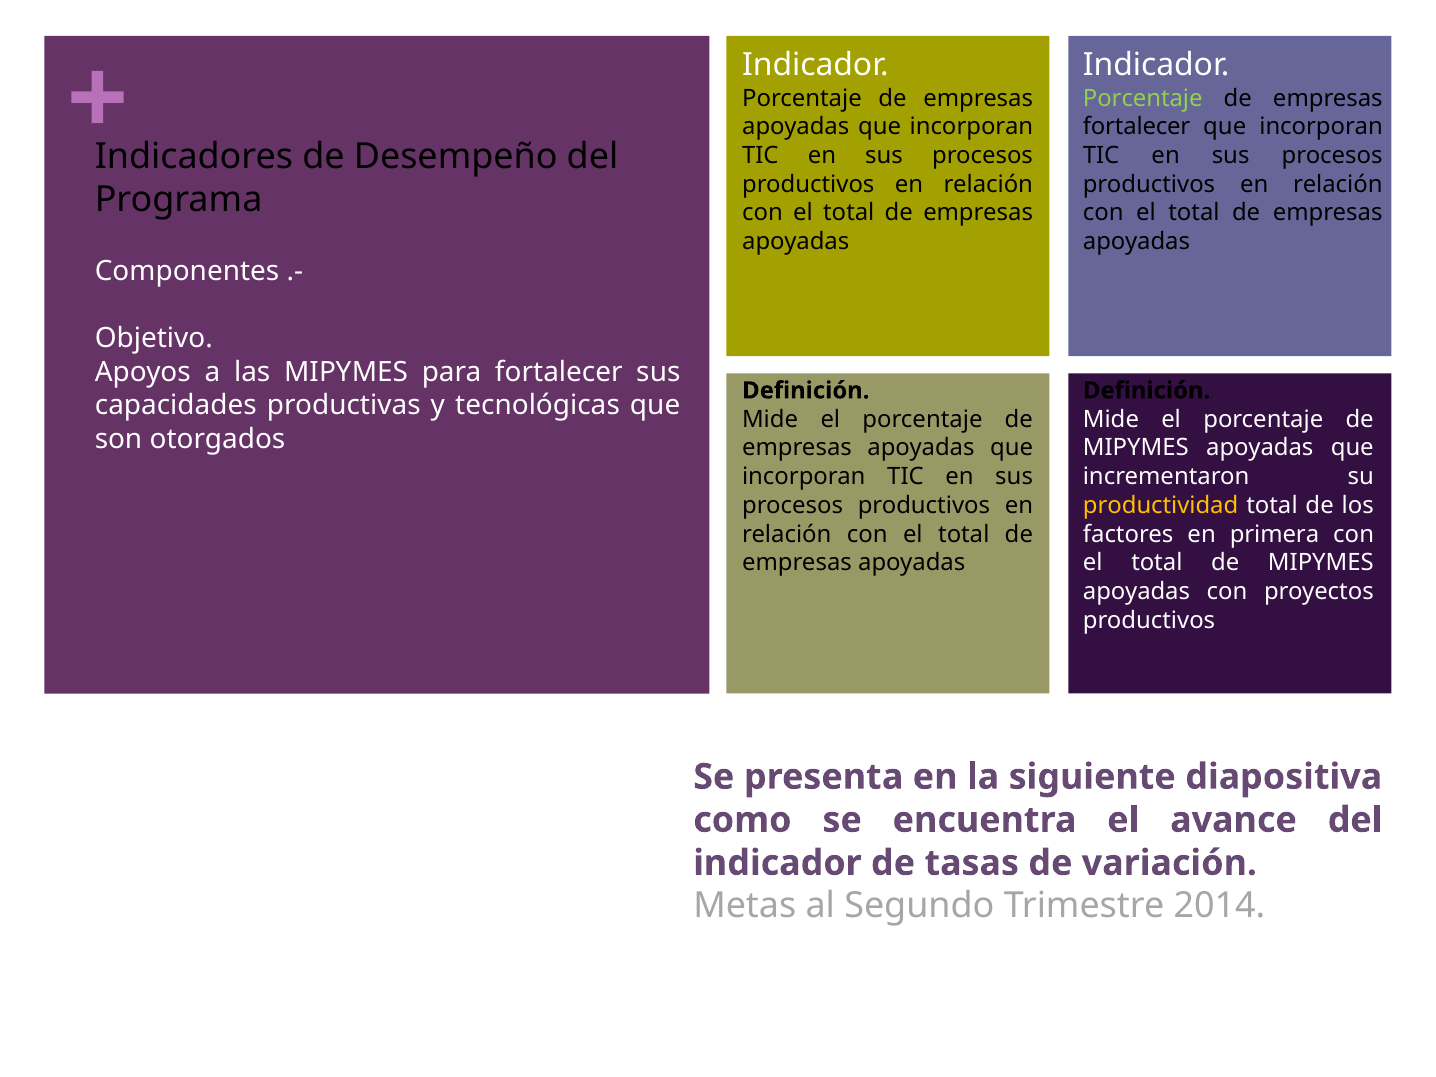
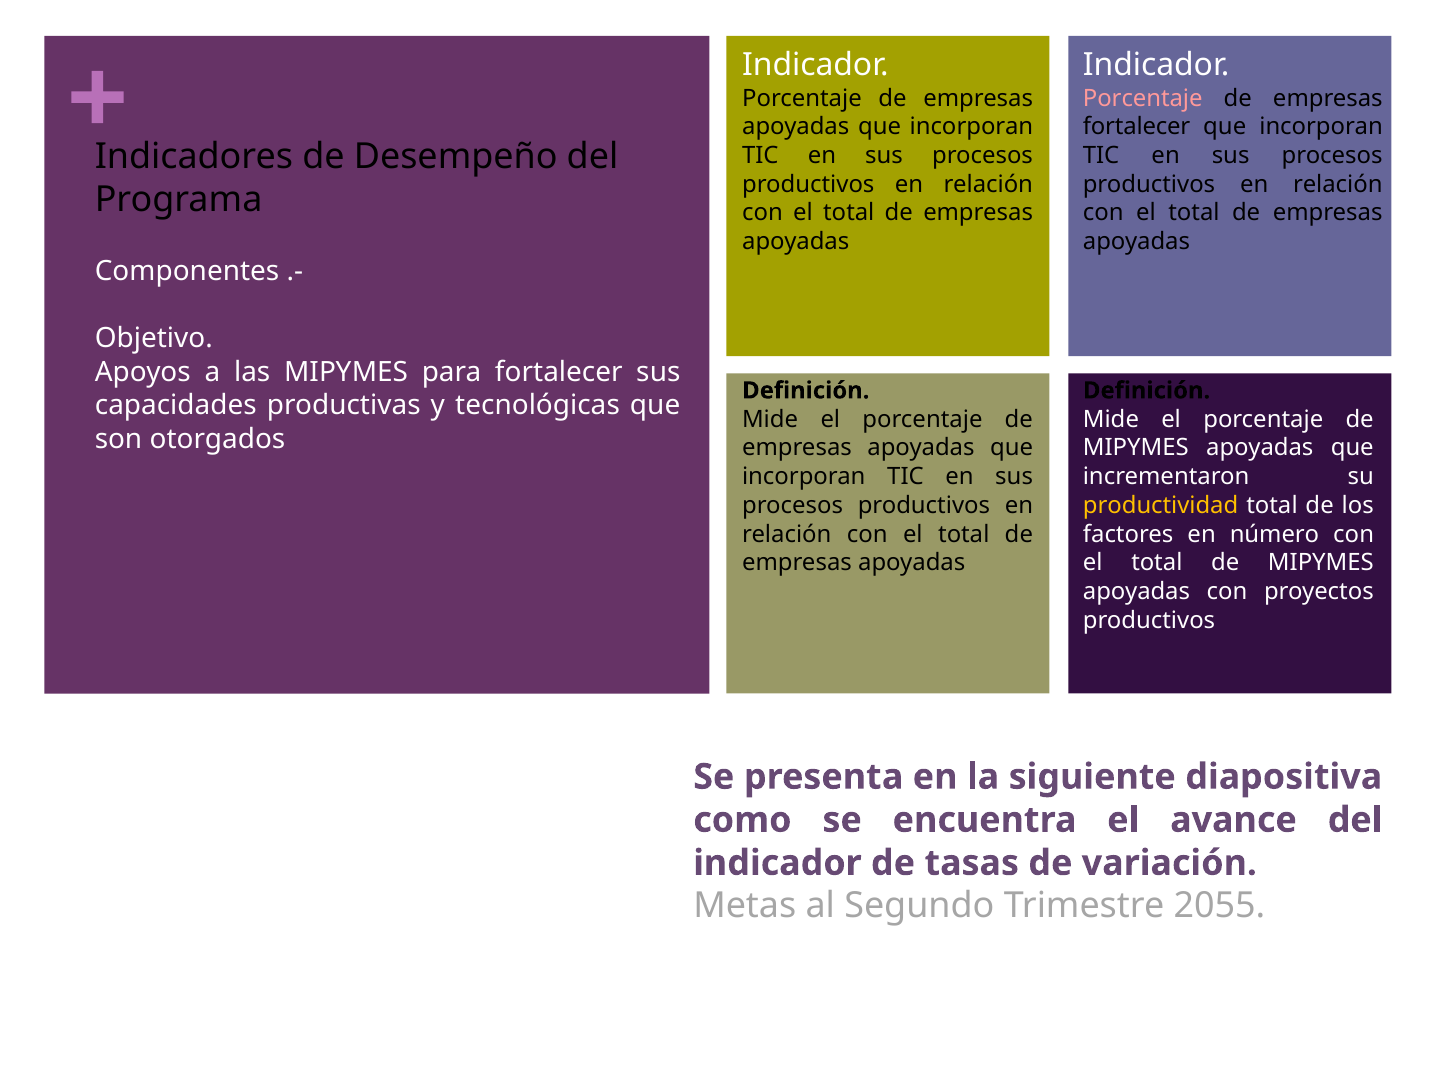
Porcentaje colour: light green -> pink (1143, 98)
primera: primera -> número (1274, 534)
2014: 2014 -> 2055 (1219, 906)
